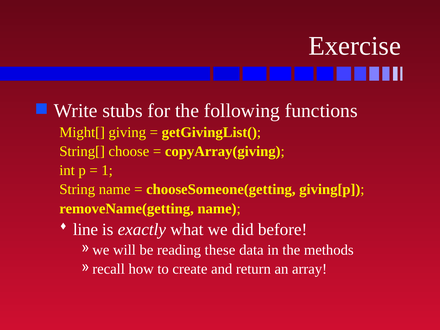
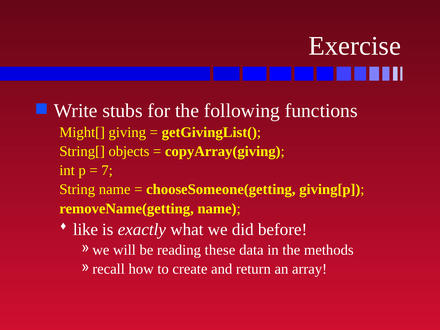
choose: choose -> objects (129, 151)
1: 1 -> 7 (107, 170)
line: line -> like (85, 229)
